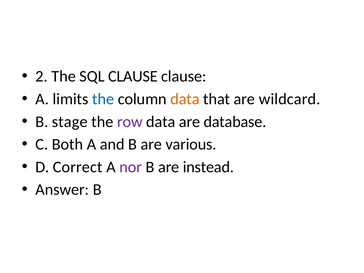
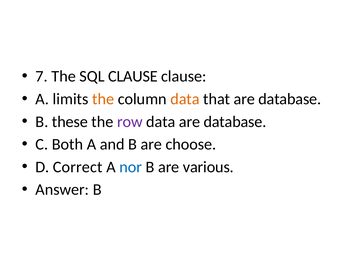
2: 2 -> 7 (42, 76)
the colour: blue -> orange (103, 99)
that are wildcard: wildcard -> database (290, 99)
stage: stage -> these (70, 122)
various: various -> choose (191, 144)
nor colour: purple -> blue (131, 167)
instead: instead -> various (208, 167)
